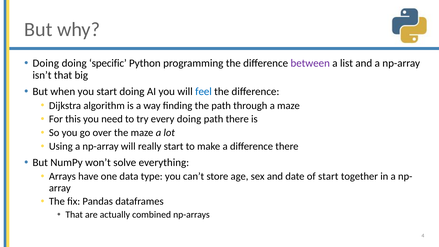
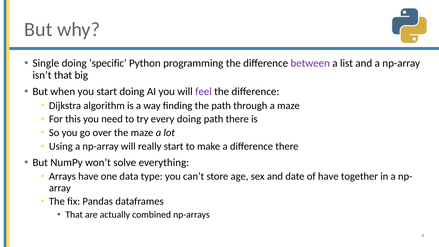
Doing: Doing -> Single (46, 63)
feel colour: blue -> purple (204, 92)
of start: start -> have (328, 176)
